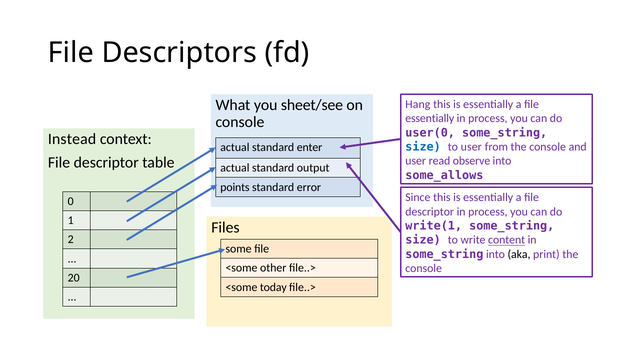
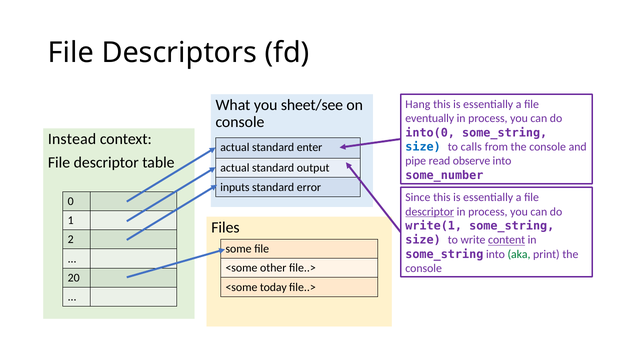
essentially: essentially -> eventually (430, 119)
user(0: user(0 -> into(0 (430, 133)
to user: user -> calls (471, 147)
user: user -> pipe (416, 161)
some_allows: some_allows -> some_number (444, 175)
points: points -> inputs (235, 187)
descriptor underline: none -> present (430, 212)
aka colour: black -> green (519, 254)
